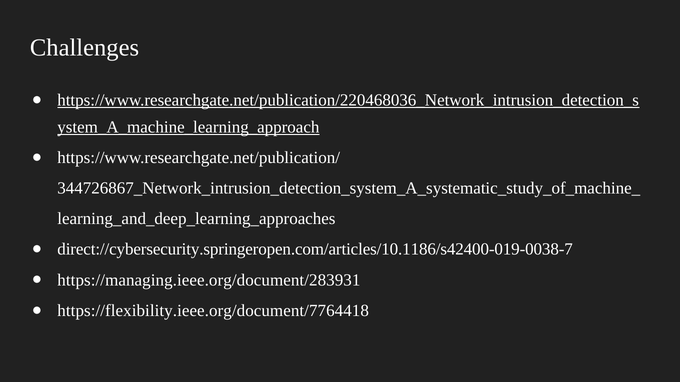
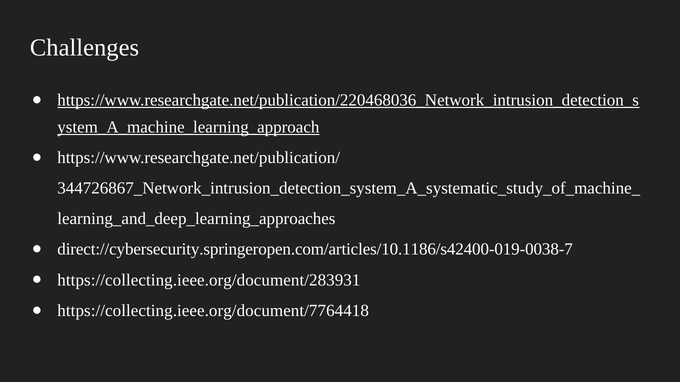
https://managing.ieee.org/document/283931: https://managing.ieee.org/document/283931 -> https://collecting.ieee.org/document/283931 (209, 280)
https://flexibility.ieee.org/document/7764418: https://flexibility.ieee.org/document/7764418 -> https://collecting.ieee.org/document/7764418 (213, 311)
